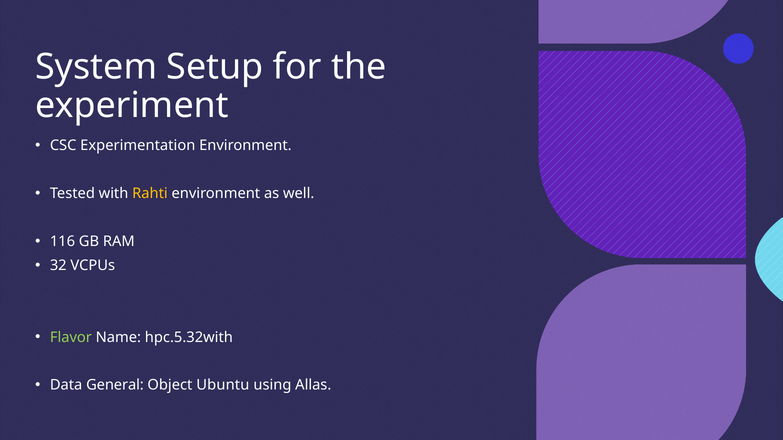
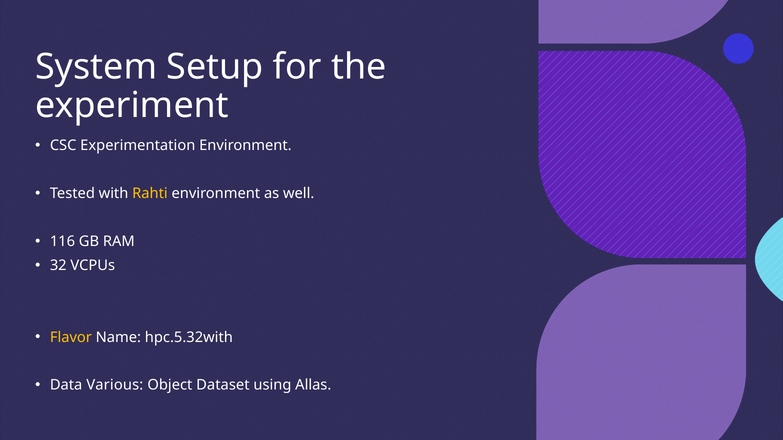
Flavor colour: light green -> yellow (71, 338)
General: General -> Various (115, 386)
Ubuntu: Ubuntu -> Dataset (223, 386)
